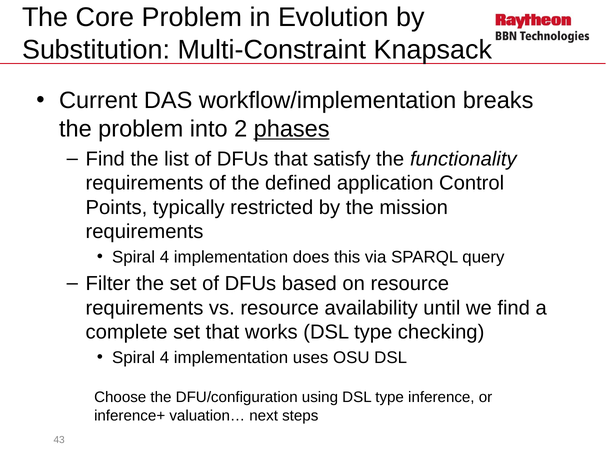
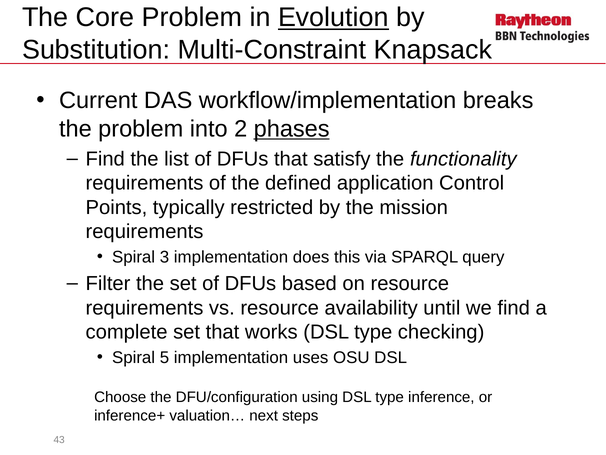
Evolution underline: none -> present (333, 18)
4: 4 -> 3 (165, 257)
4: 4 -> 5 (165, 357)
